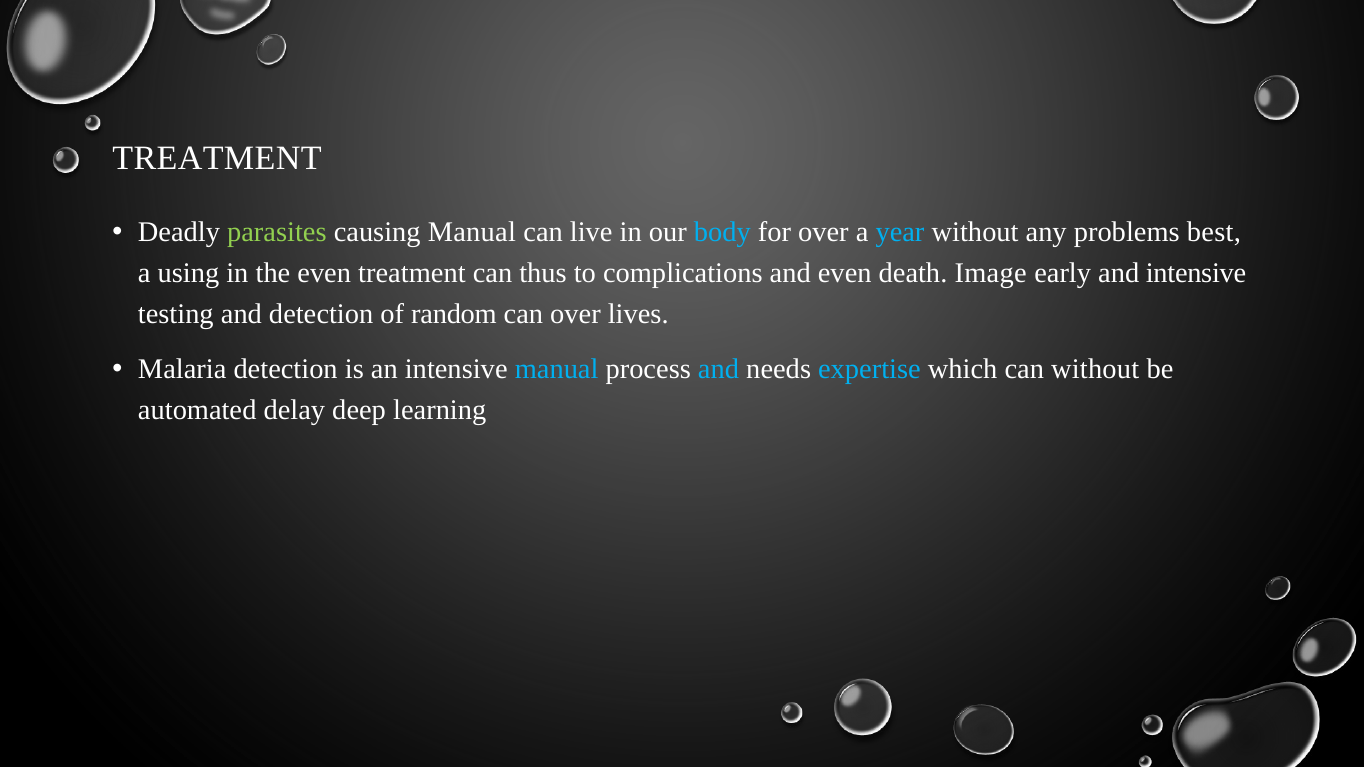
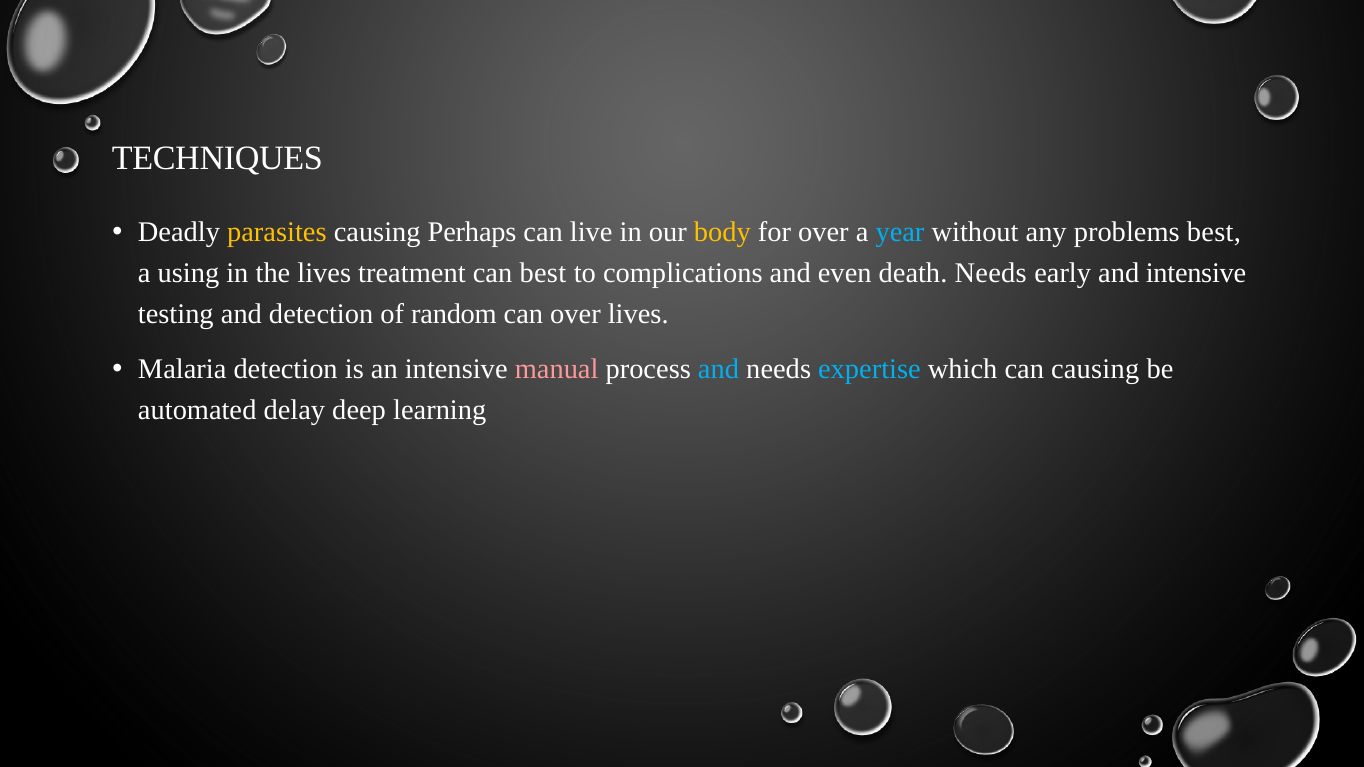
TREATMENT: TREATMENT -> TECHNIQUES (217, 158)
parasites colour: light green -> yellow (277, 233)
causing Manual: Manual -> Perhaps (472, 233)
body colour: light blue -> yellow (722, 233)
the even: even -> lives (324, 274)
can thus: thus -> best (543, 274)
death Image: Image -> Needs (991, 274)
manual colour: light blue -> pink (557, 370)
can without: without -> causing (1095, 370)
